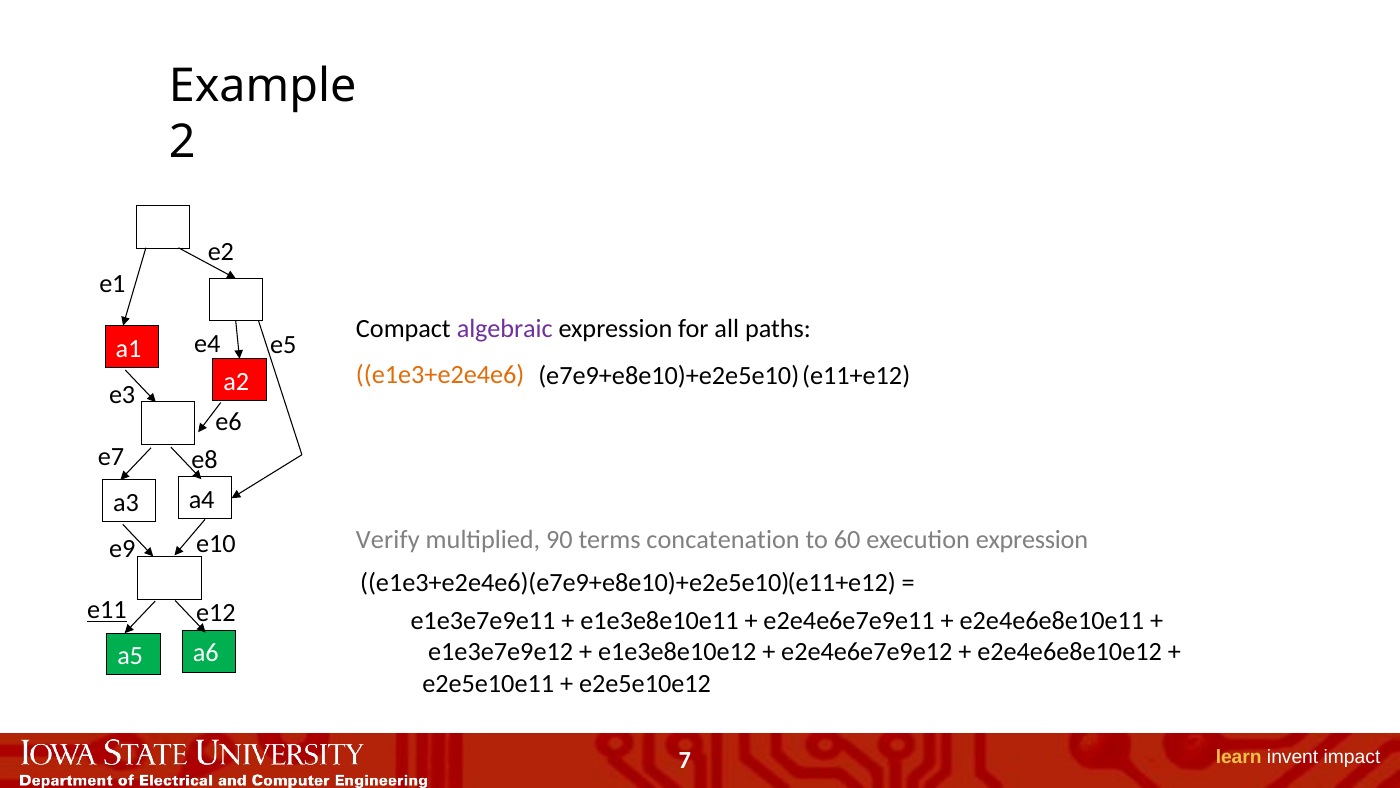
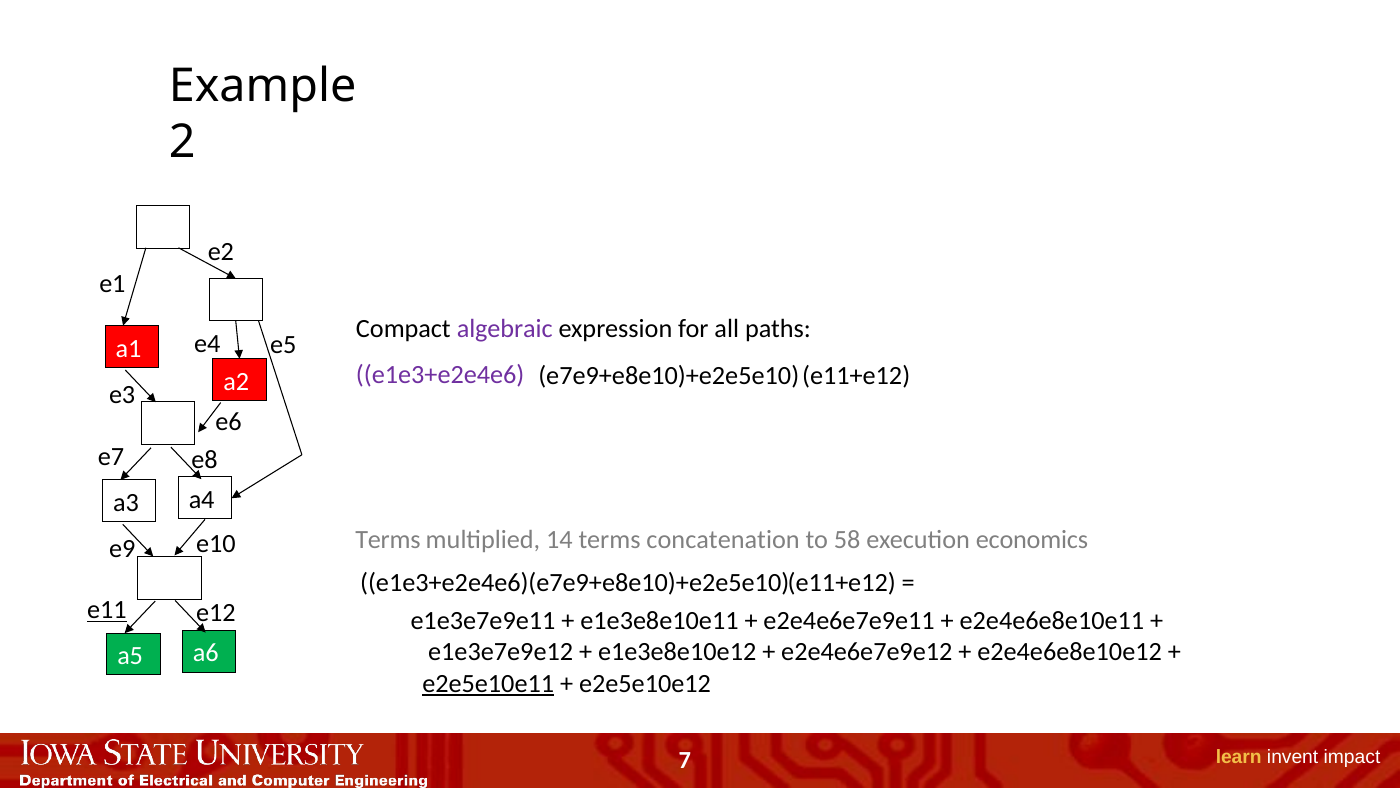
e1e3+e2e4e6 colour: orange -> purple (440, 375)
Verify: Verify -> Terms (388, 539)
90: 90 -> 14 (559, 539)
60: 60 -> 58 (847, 539)
execution expression: expression -> economics (1032, 539)
e2e5e10e11 underline: none -> present (488, 683)
